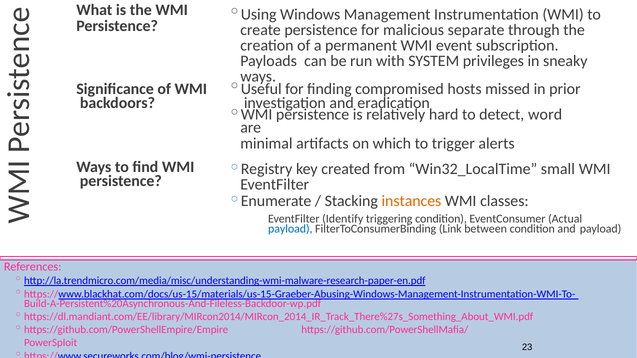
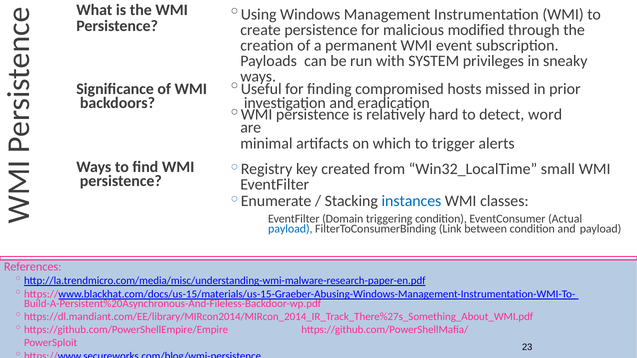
separate: separate -> modified (476, 30)
instances colour: orange -> blue (411, 201)
Identify: Identify -> Domain (343, 219)
